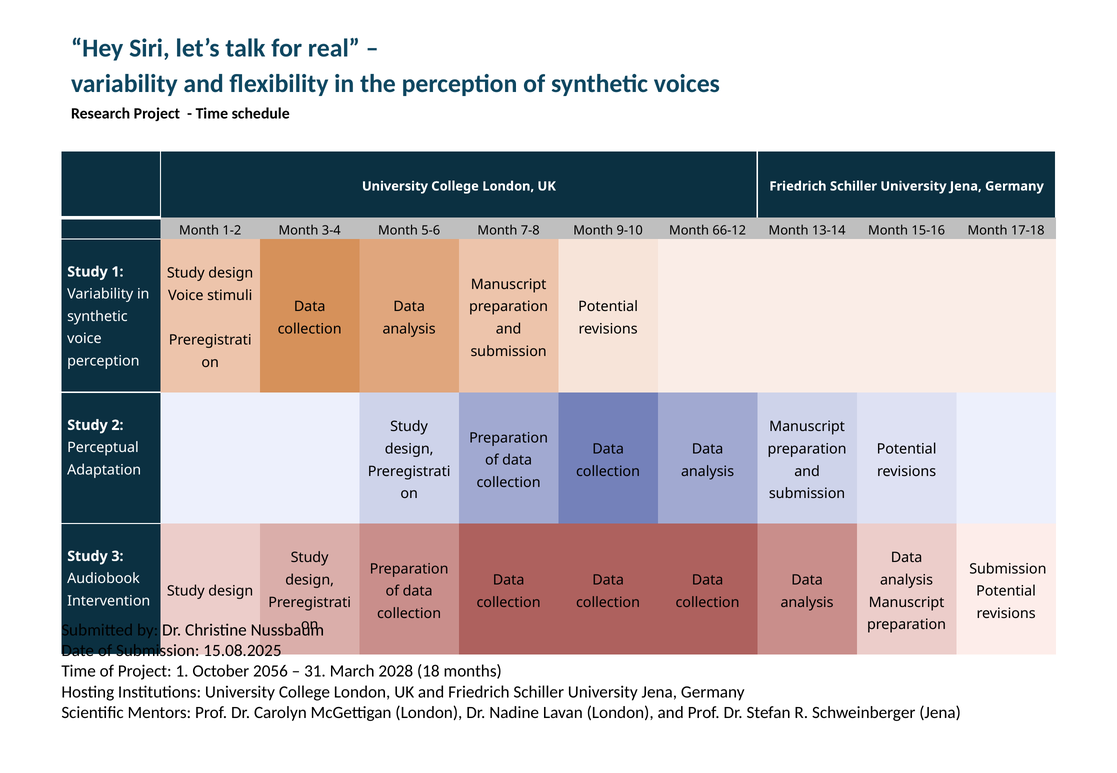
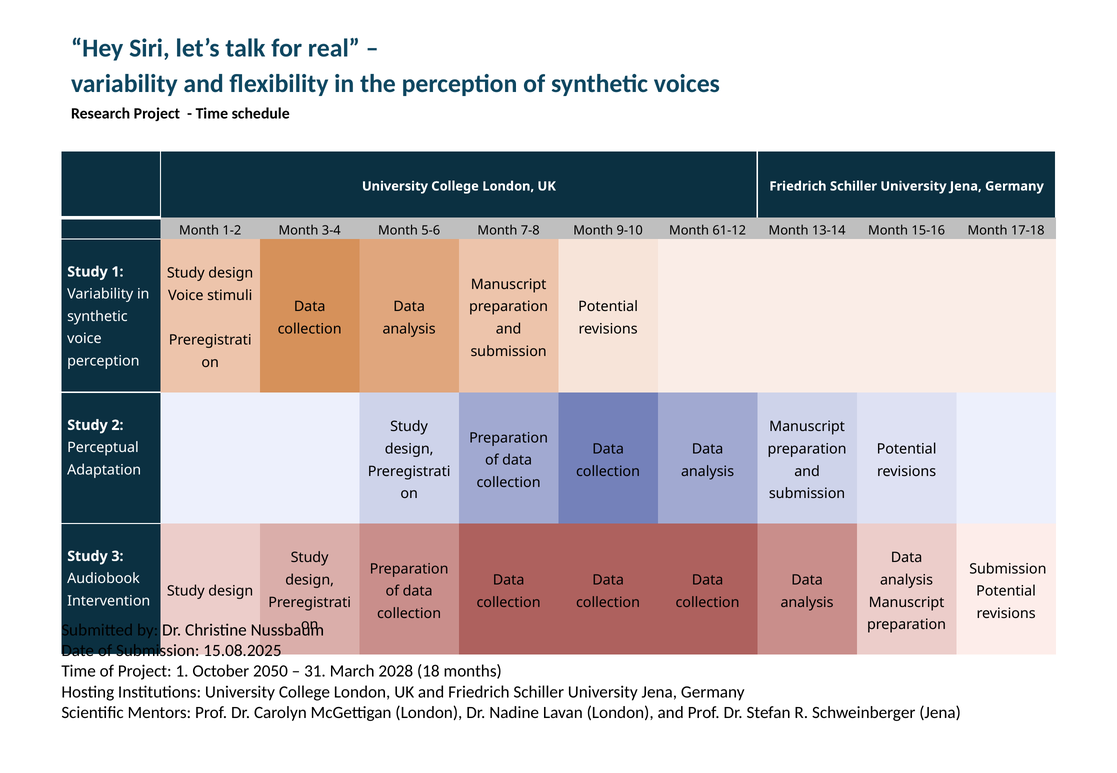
66-12: 66-12 -> 61-12 (729, 230)
2056: 2056 -> 2050 (270, 672)
